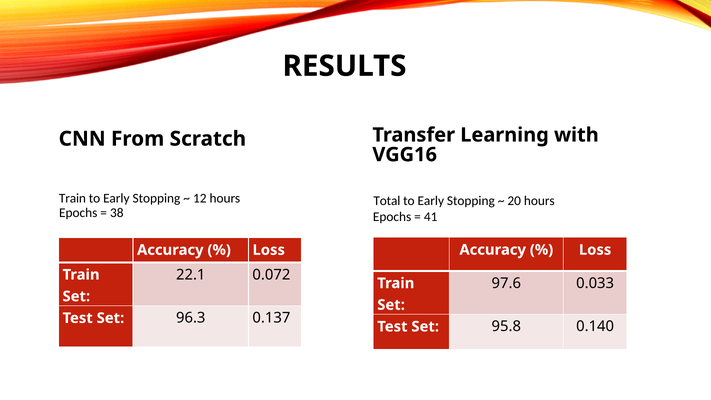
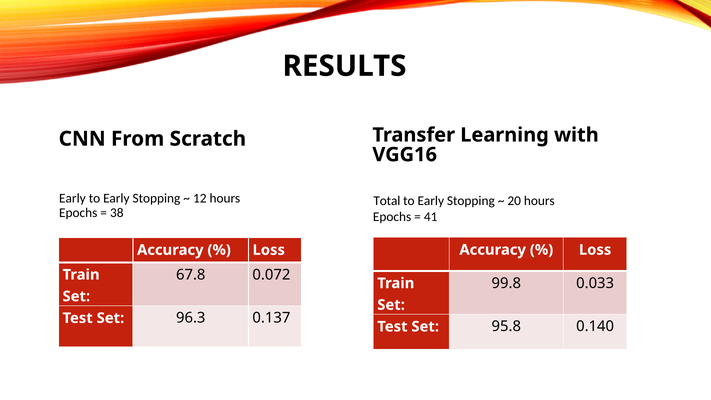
Train: Train -> Early (72, 198)
22.1: 22.1 -> 67.8 (191, 275)
97.6: 97.6 -> 99.8 (506, 283)
